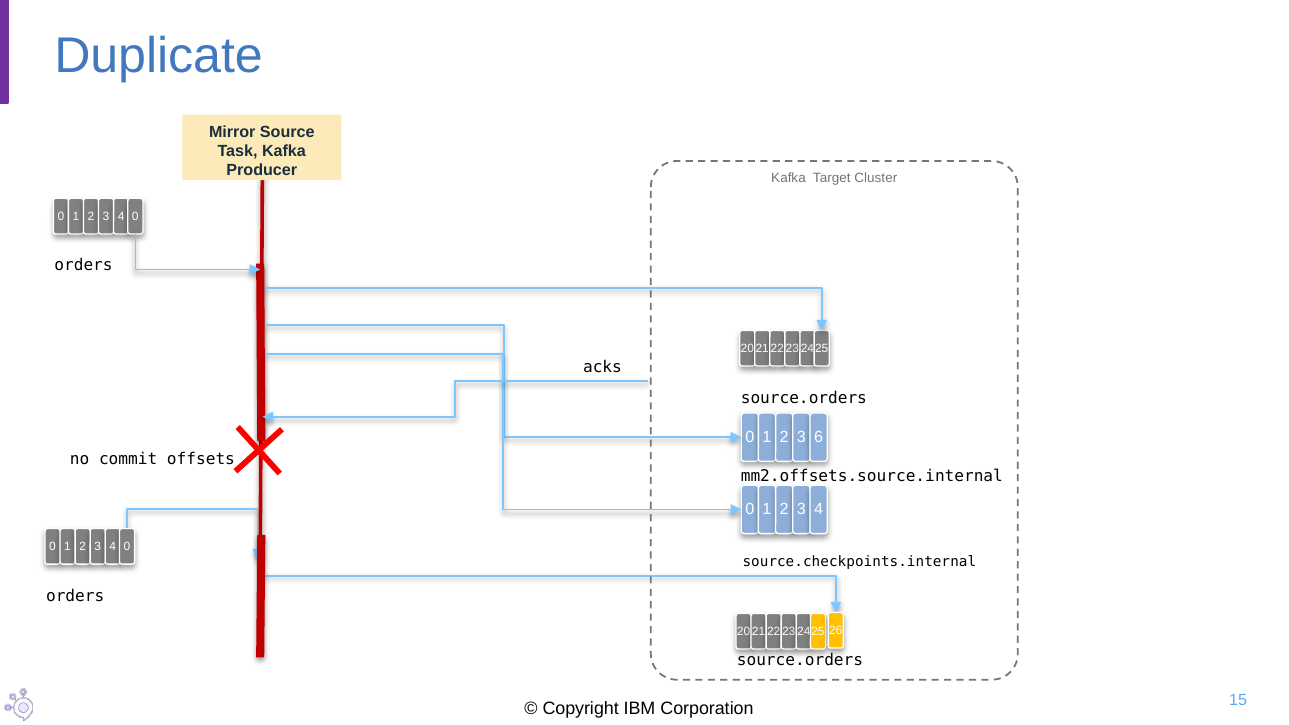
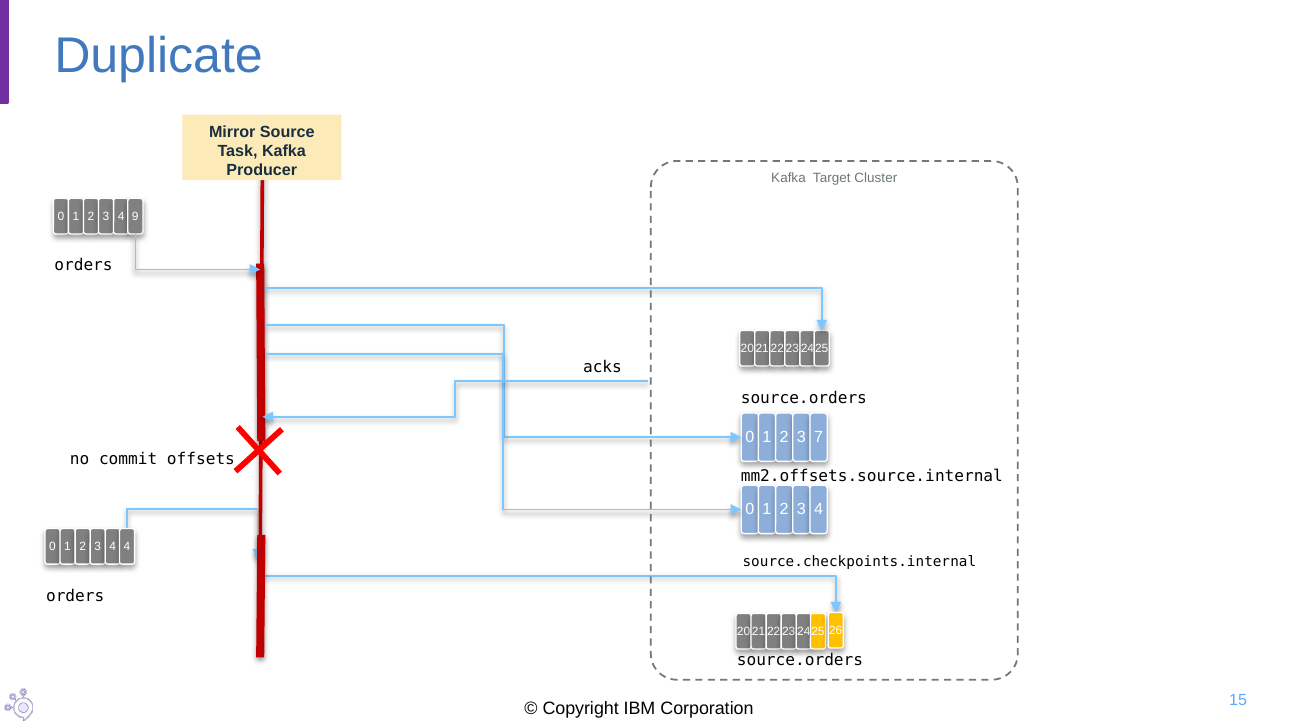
0: 0 -> 9 (135, 216)
6: 6 -> 7 (819, 437)
0: 0 -> 4 (127, 546)
